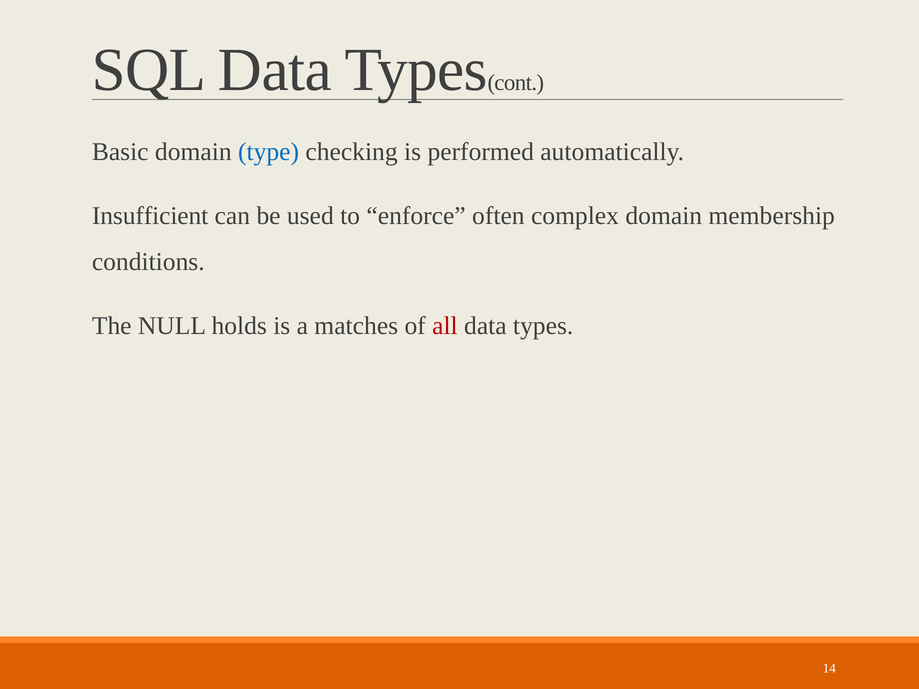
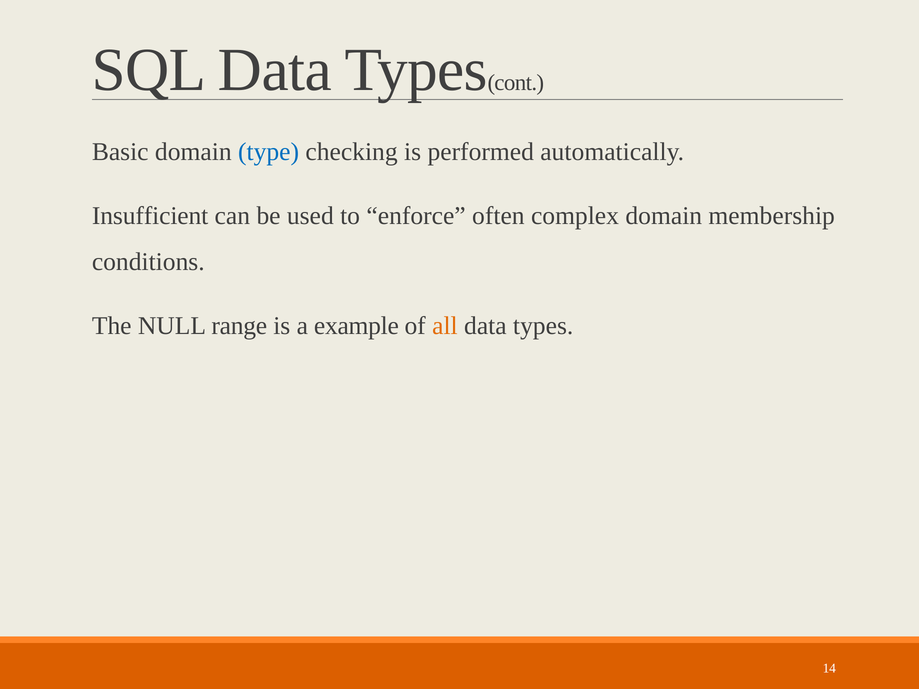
holds: holds -> range (239, 326)
matches: matches -> example (356, 326)
all colour: red -> orange (445, 326)
